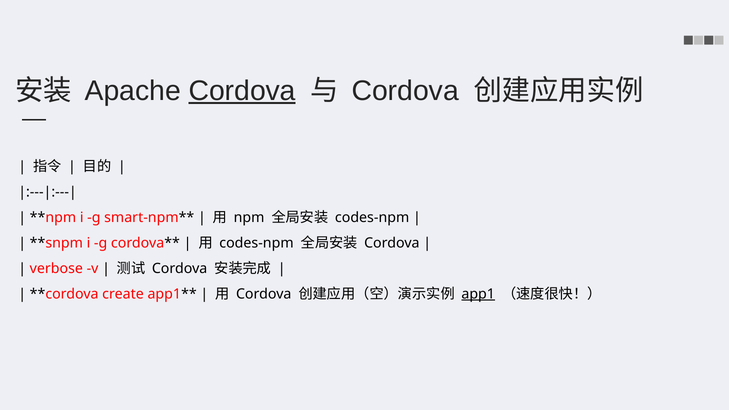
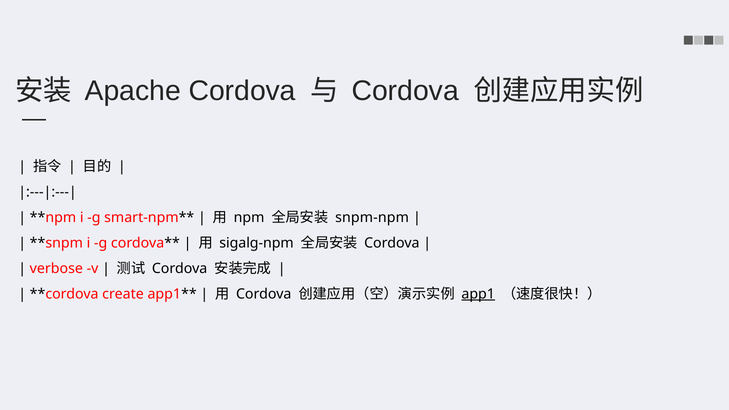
Cordova underline: present -> none (242, 91)
codes-npm: codes-npm -> snpm-npm (372, 218)
codes-npm: codes-npm -> sigalg-npm (257, 243)
